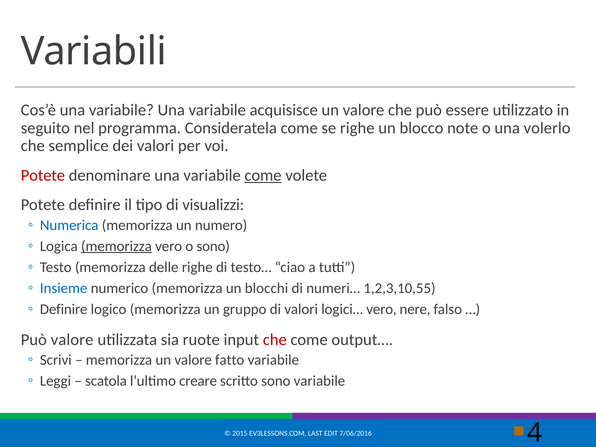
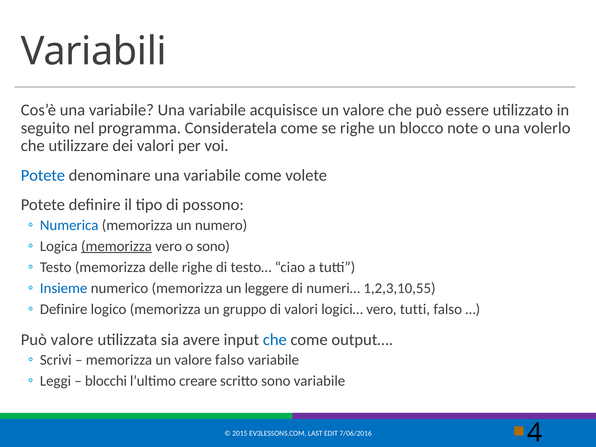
semplice: semplice -> utilizzare (79, 146)
Potete colour: red -> blue (43, 175)
come underline: present -> none (263, 175)
visualizzi: visualizzi -> possono (213, 205)
blocchi: blocchi -> leggere (267, 288)
vero nere: nere -> tutti (415, 309)
ruote: ruote -> avere (201, 340)
che colour: red -> blue (275, 340)
valore fatto: fatto -> falso (230, 360)
scatola: scatola -> blocchi (106, 381)
